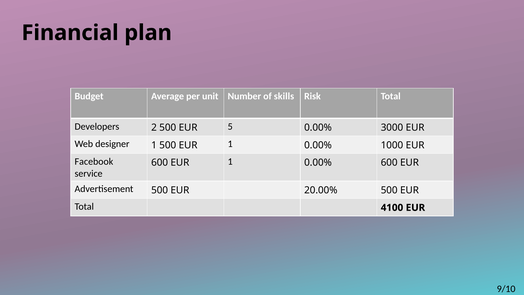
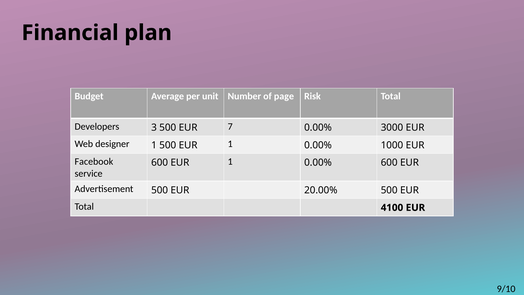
skills: skills -> page (284, 96)
2: 2 -> 3 (154, 127)
5: 5 -> 7 (230, 126)
